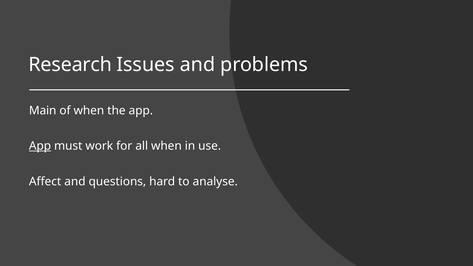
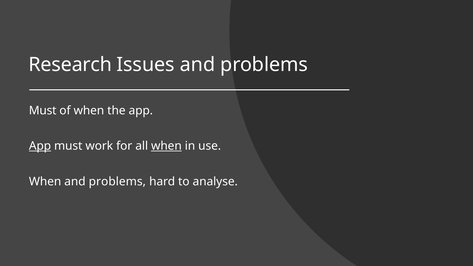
Main: Main -> Must (43, 111)
when underline: none -> present (166, 146)
Affect: Affect -> When (45, 181)
questions: questions -> problems (117, 181)
